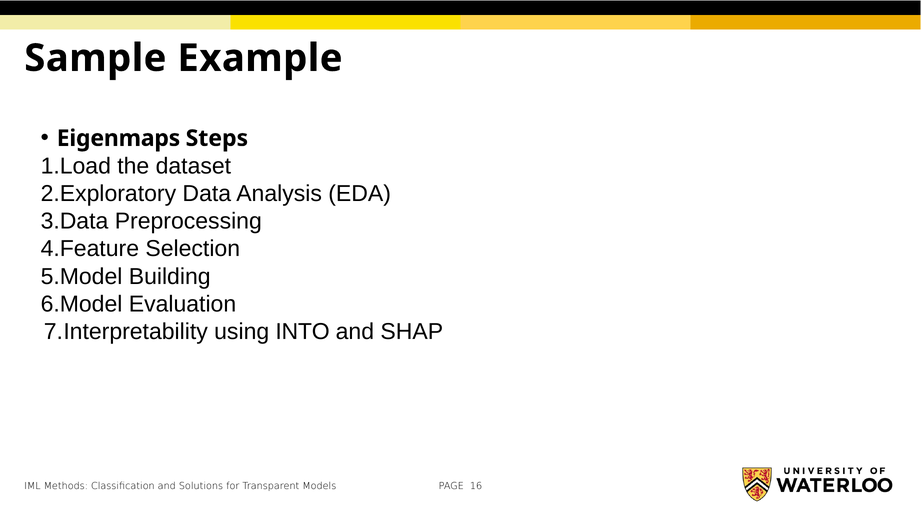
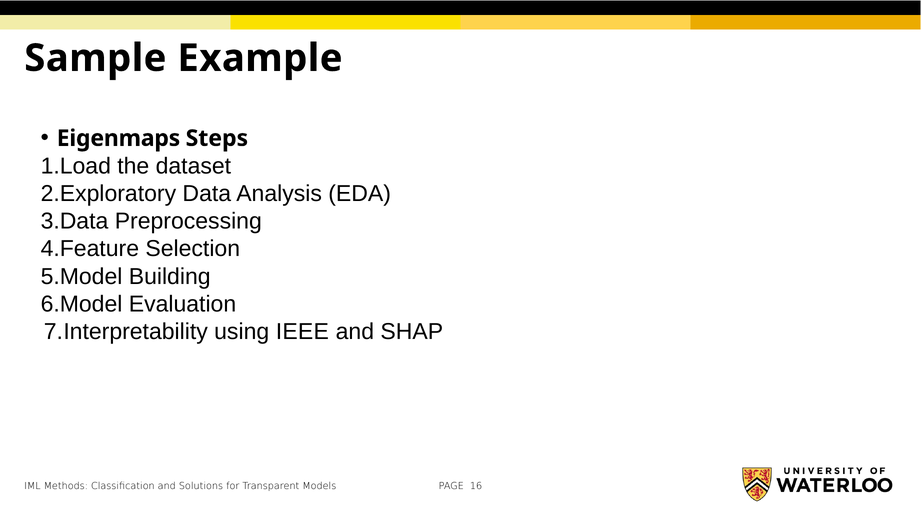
INTO: INTO -> IEEE (302, 332)
